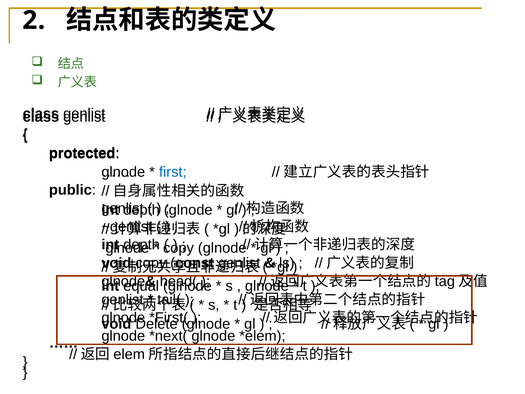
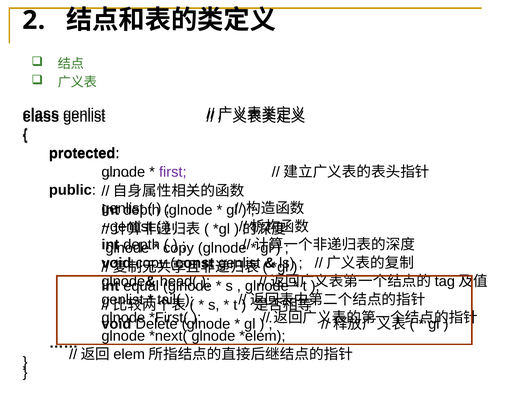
first colour: blue -> purple (173, 172)
